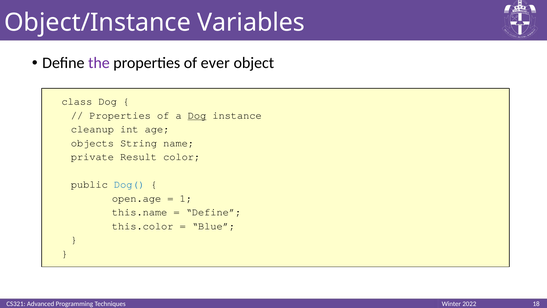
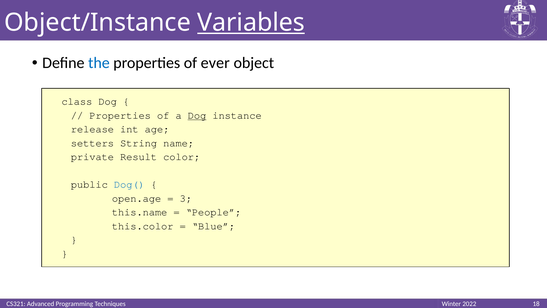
Variables underline: none -> present (251, 23)
the colour: purple -> blue (99, 63)
cleanup: cleanup -> release (92, 129)
objects: objects -> setters (92, 143)
1: 1 -> 3 (186, 198)
Define: Define -> People (213, 212)
